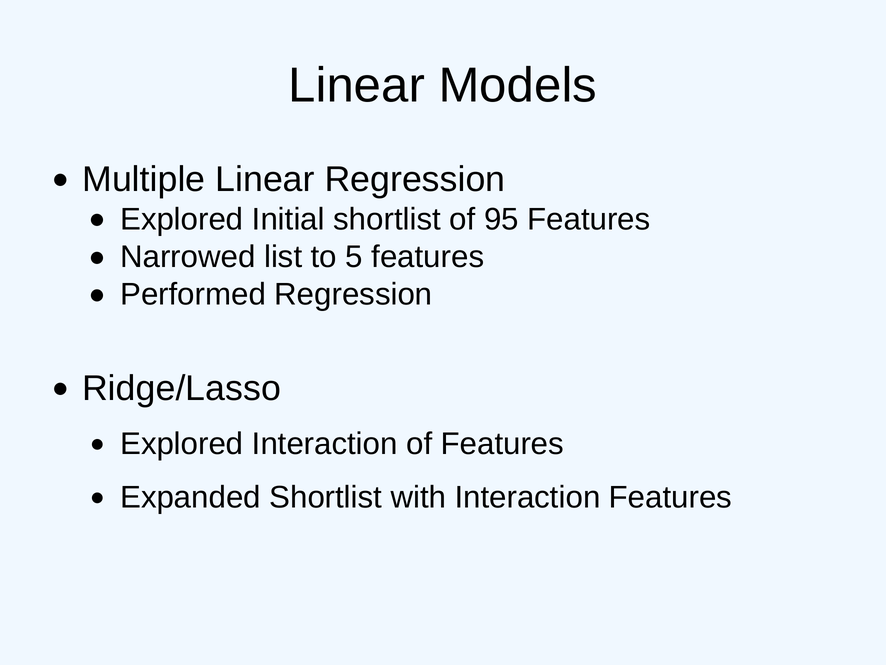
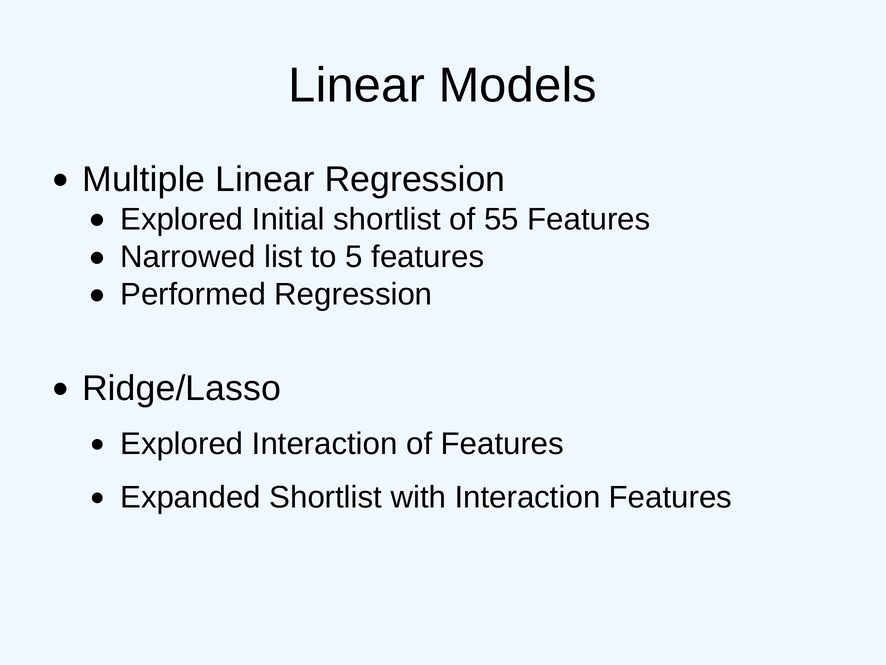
95: 95 -> 55 (501, 219)
